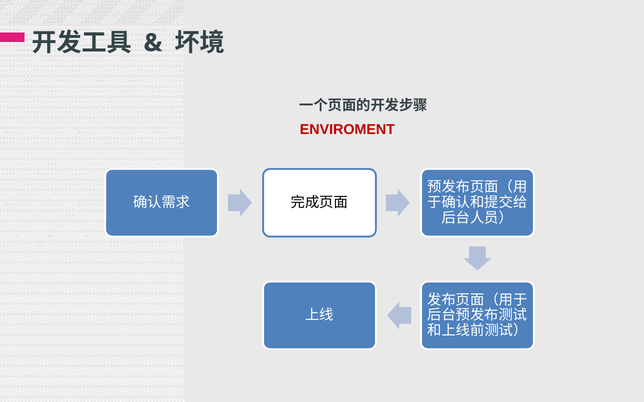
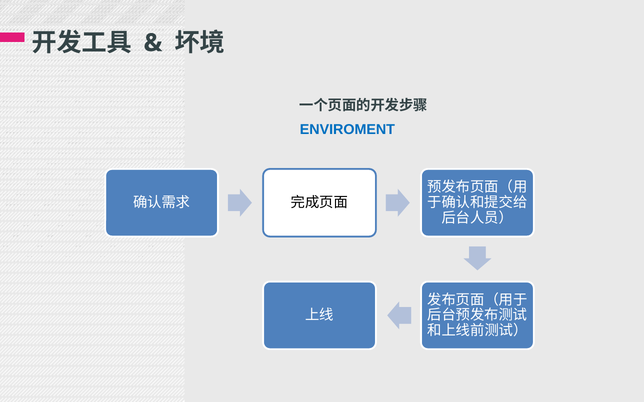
ENVIROMENT colour: red -> blue (347, 130)
